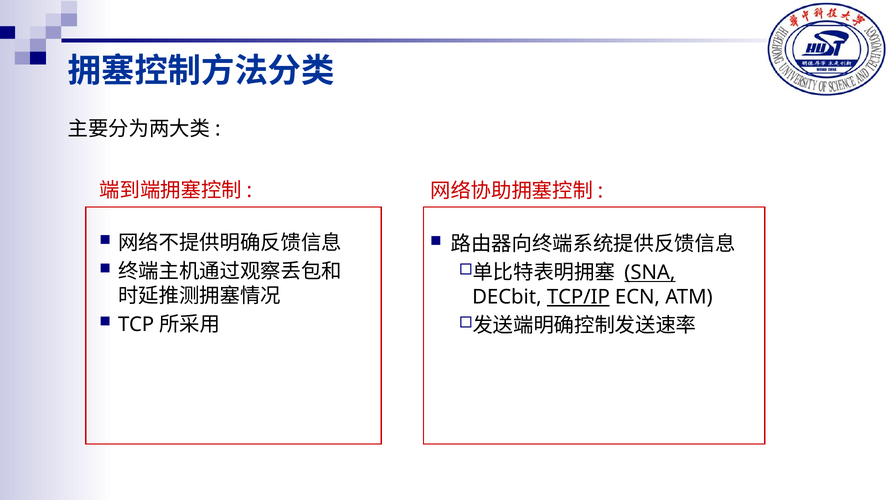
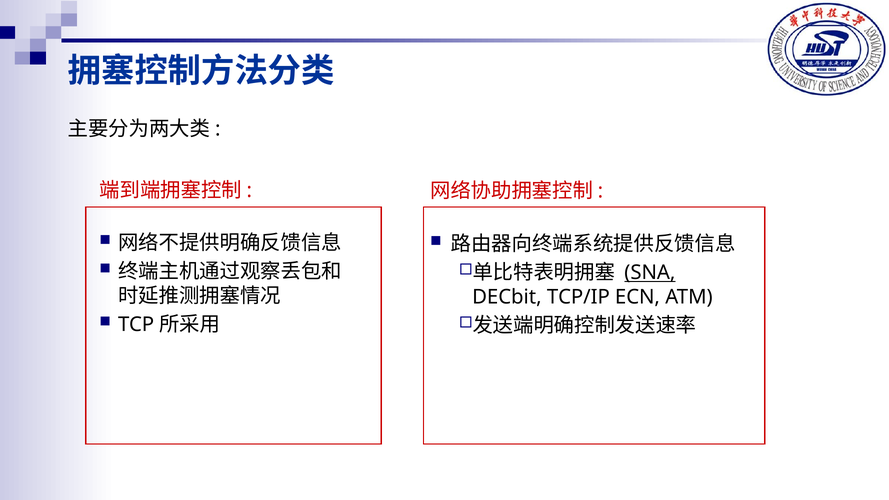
TCP/IP underline: present -> none (578, 297)
